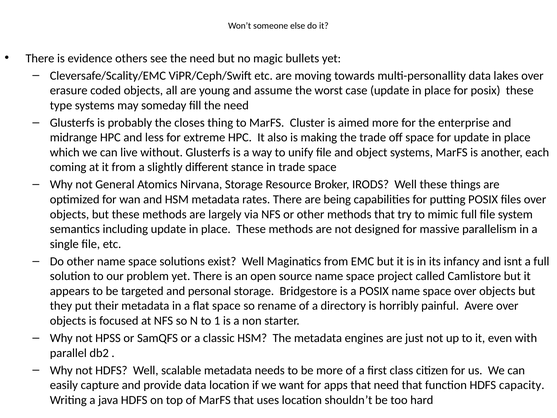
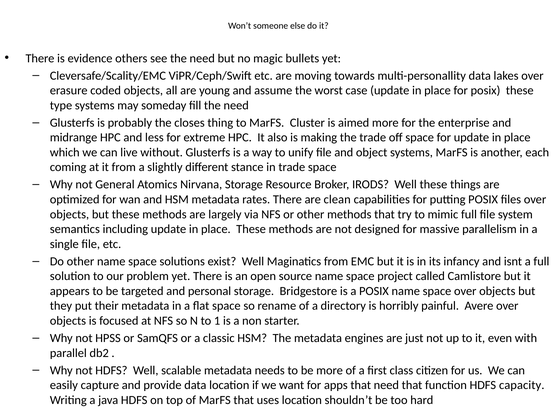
being: being -> clean (337, 199)
